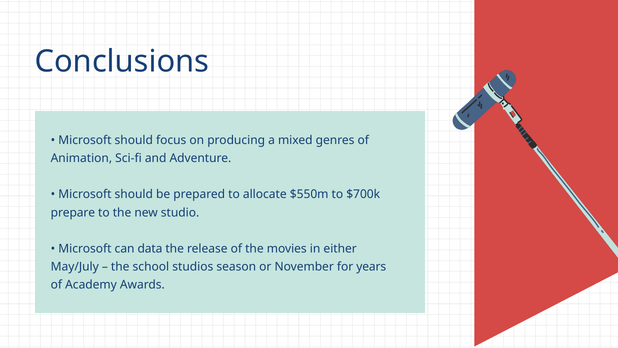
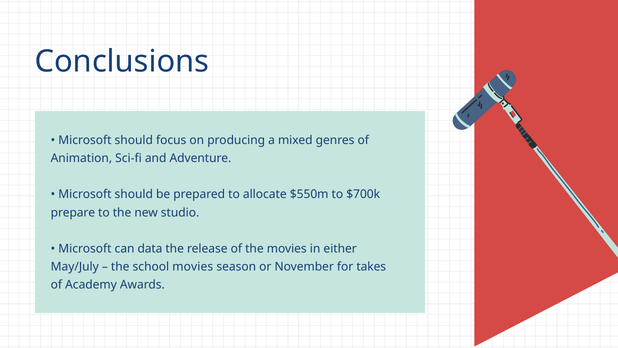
school studios: studios -> movies (193, 266)
years: years -> takes (371, 266)
